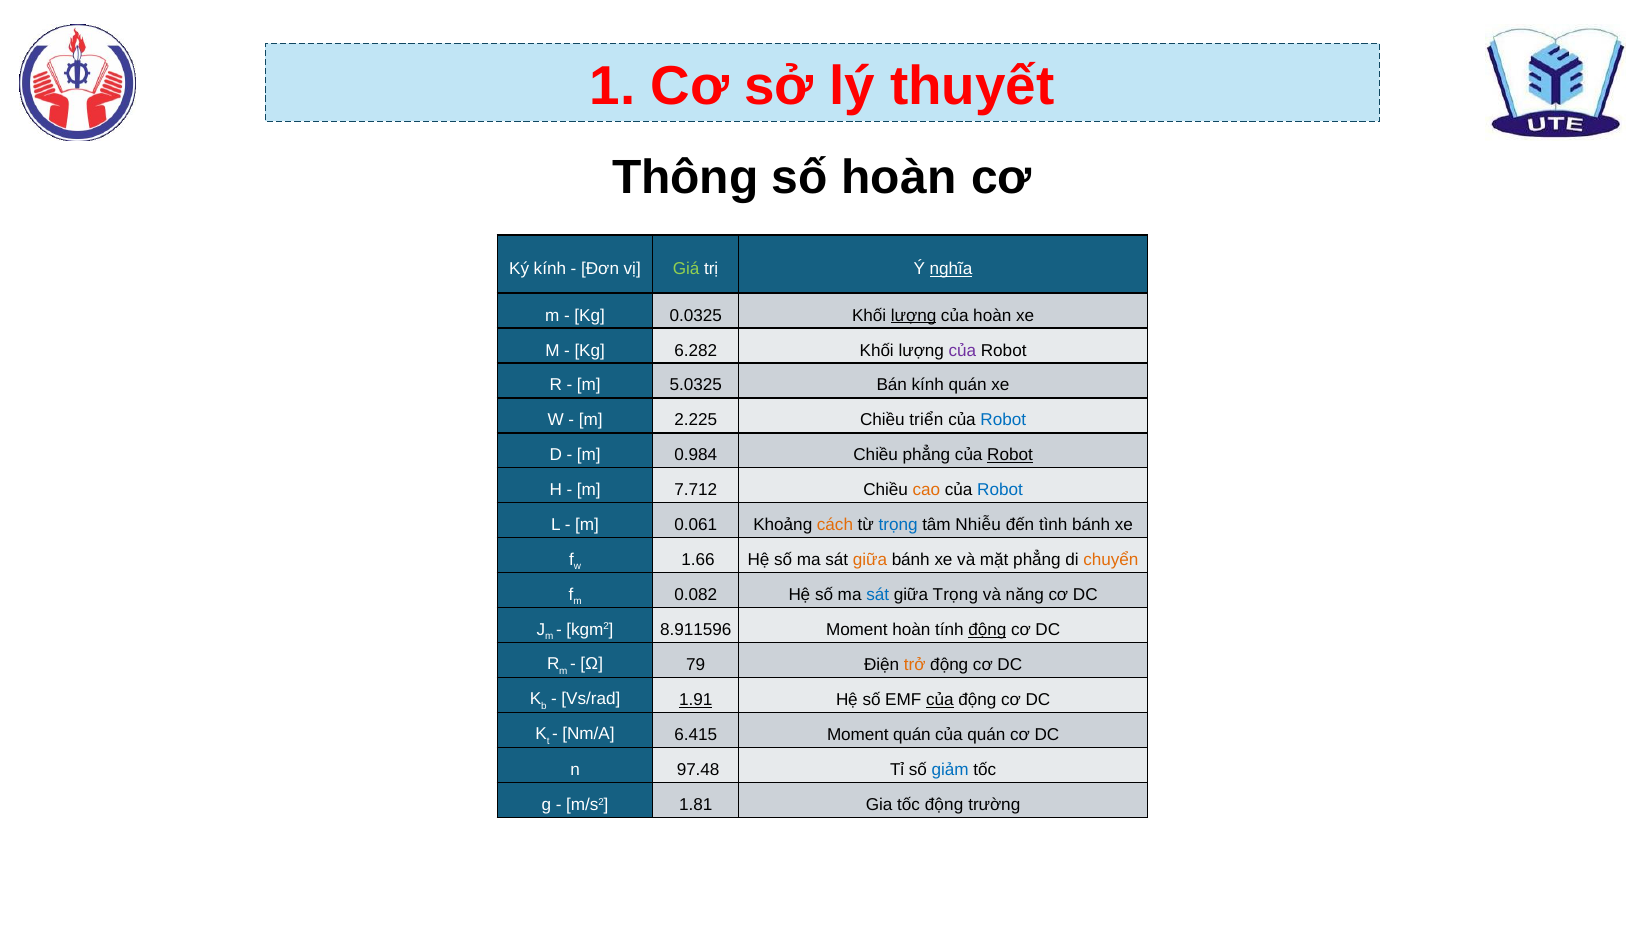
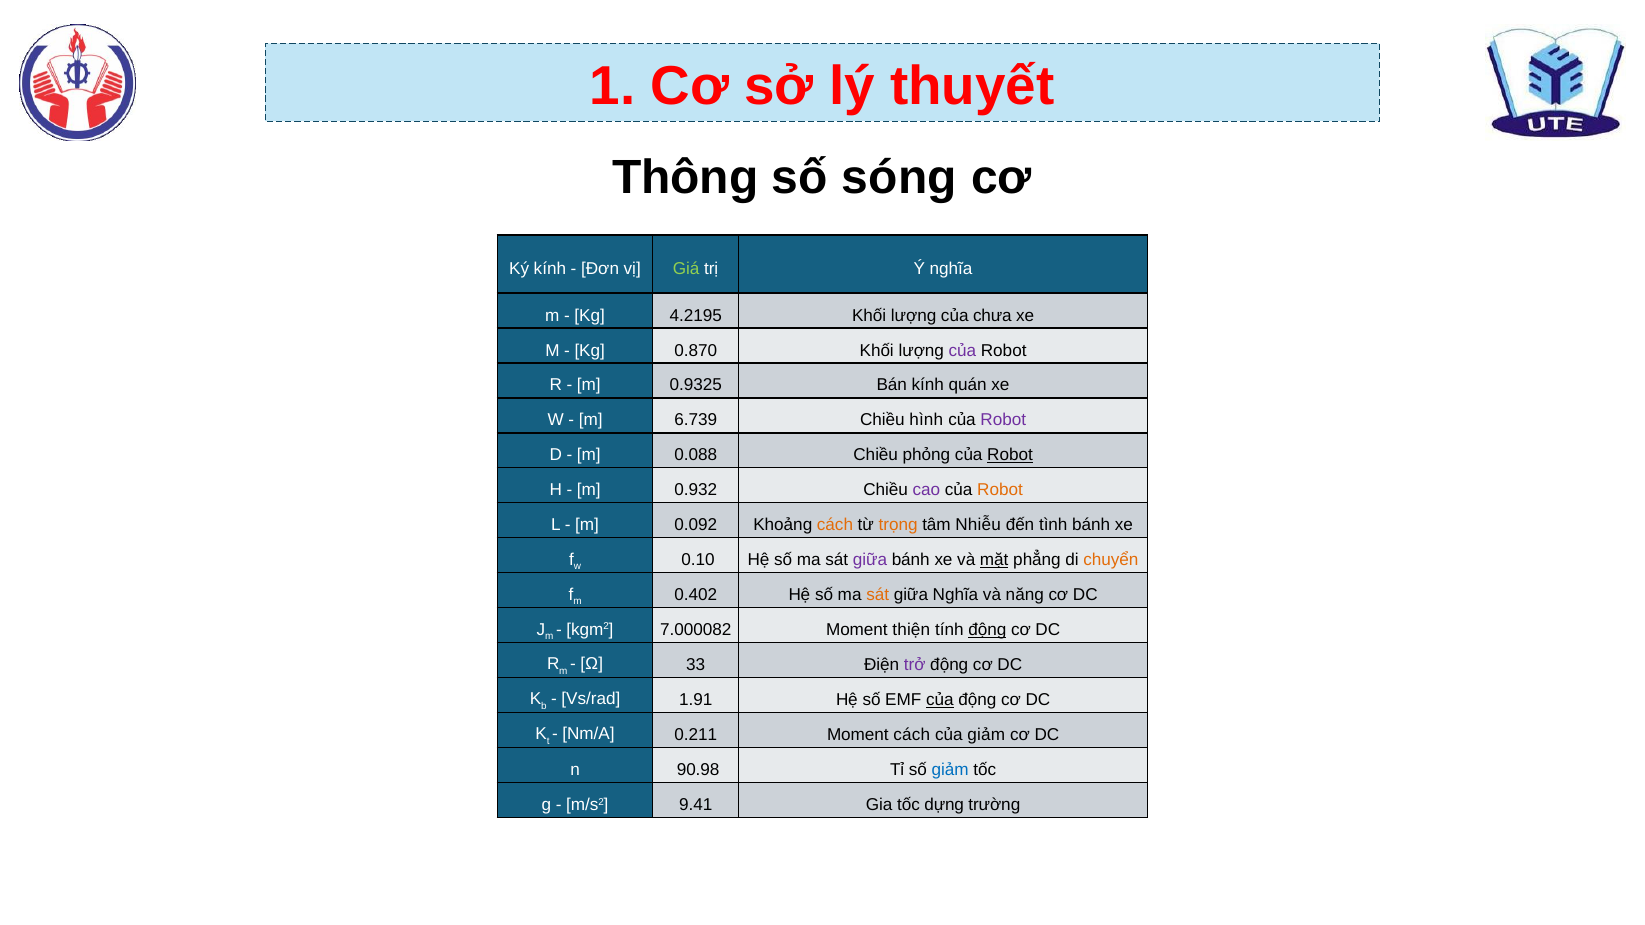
số hoàn: hoàn -> sóng (899, 178)
nghĩa underline: present -> none (951, 269)
0.0325: 0.0325 -> 4.2195 (696, 316)
lượng underline: present -> none (914, 316)
của hoàn: hoàn -> chưa (992, 316)
6.282: 6.282 -> 0.870 (696, 350)
5.0325: 5.0325 -> 0.9325 (696, 385)
2.225: 2.225 -> 6.739 (696, 420)
triển: triển -> hình (926, 420)
Robot colour: blue -> purple (1003, 420)
0.984: 0.984 -> 0.088 (696, 455)
Chiều phẳng: phẳng -> phỏng (926, 455)
7.712: 7.712 -> 0.932 (696, 490)
cao colour: orange -> purple (926, 490)
Robot colour: blue -> orange (1000, 490)
0.061: 0.061 -> 0.092 (696, 525)
trọng colour: blue -> orange (898, 525)
1.66: 1.66 -> 0.10 (698, 560)
giữa colour: orange -> purple (870, 560)
mặt underline: none -> present (994, 560)
0.082: 0.082 -> 0.402 (696, 595)
sát colour: blue -> orange (878, 595)
giữa Trọng: Trọng -> Nghĩa (955, 595)
8.911596: 8.911596 -> 7.000082 (696, 630)
Moment hoàn: hoàn -> thiện (911, 630)
79: 79 -> 33 (696, 665)
trở colour: orange -> purple (915, 665)
1.91 underline: present -> none (696, 700)
6.415: 6.415 -> 0.211 (696, 735)
Moment quán: quán -> cách (912, 735)
của quán: quán -> giảm (986, 735)
97.48: 97.48 -> 90.98 (698, 770)
1.81: 1.81 -> 9.41 (696, 805)
tốc động: động -> dựng (944, 805)
